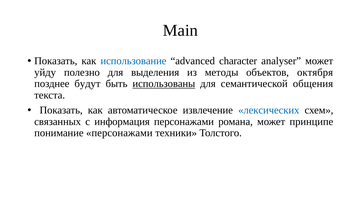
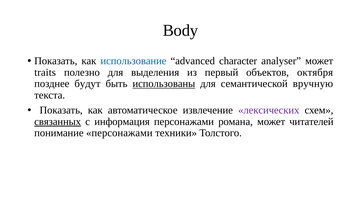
Main: Main -> Body (181, 30)
уйду: уйду -> traits (45, 72)
методы: методы -> первый (222, 72)
общения: общения -> вручную (313, 84)
лексических colour: blue -> purple (269, 110)
связанных underline: none -> present (58, 122)
принципе: принципе -> читателей (311, 122)
